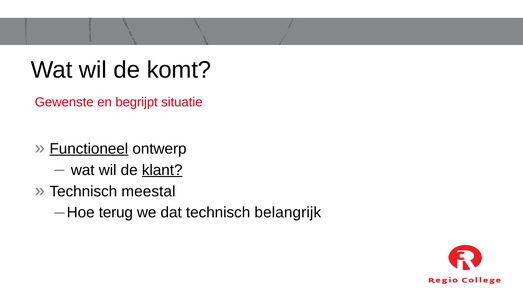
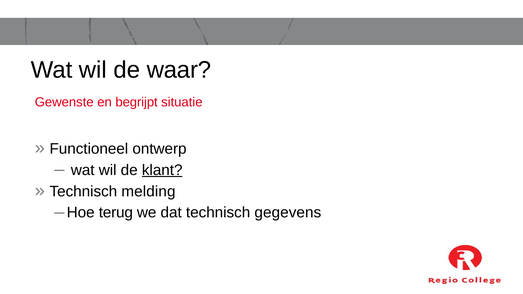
komt: komt -> waar (179, 70)
Functioneel underline: present -> none (89, 149)
meestal: meestal -> melding (148, 191)
belangrijk: belangrijk -> gegevens (288, 213)
